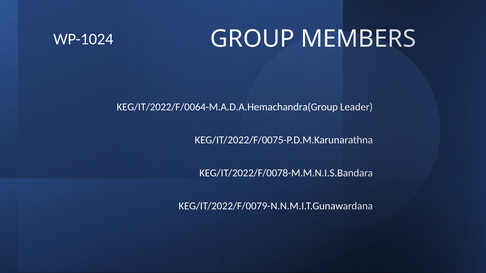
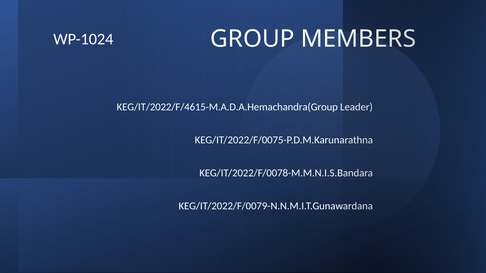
KEG/IT/2022/F/0064-M.A.D.A.Hemachandra(Group: KEG/IT/2022/F/0064-M.A.D.A.Hemachandra(Group -> KEG/IT/2022/F/4615-M.A.D.A.Hemachandra(Group (227, 107)
